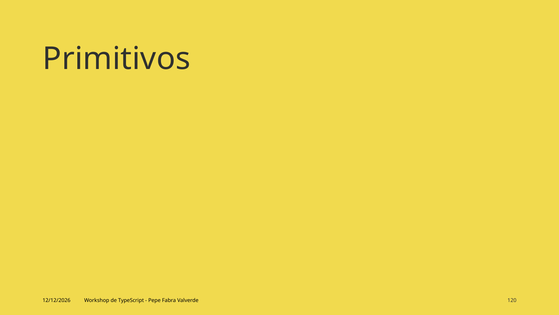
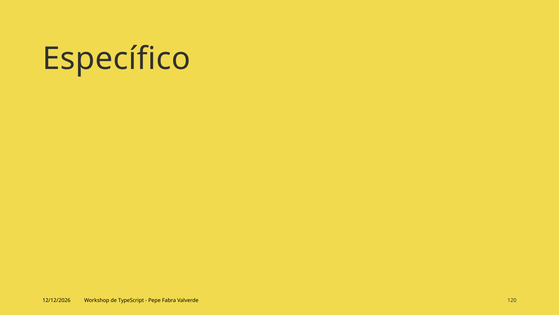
Primitivos: Primitivos -> Específico (116, 59)
